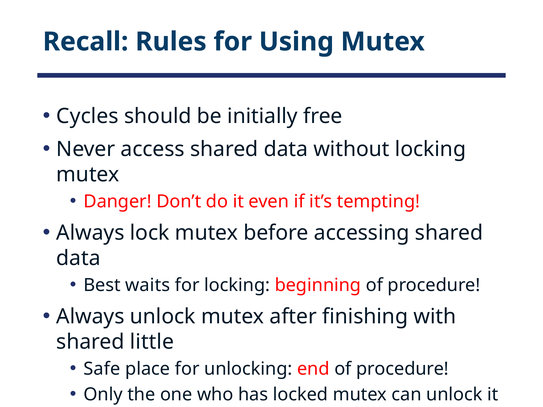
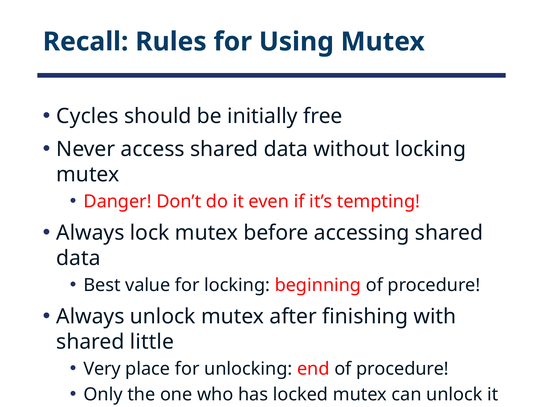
waits: waits -> value (148, 286)
Safe: Safe -> Very (102, 369)
